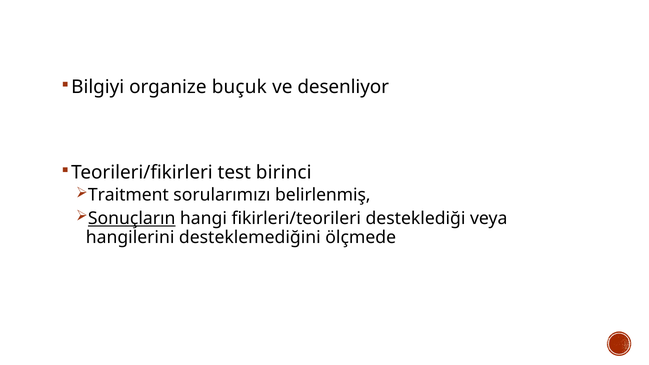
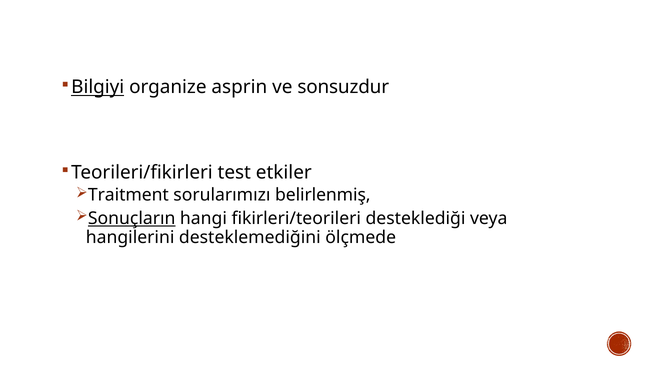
Bilgiyi underline: none -> present (98, 87)
buçuk: buçuk -> asprin (239, 87)
desenliyor: desenliyor -> sonsuzdur (343, 87)
birinci: birinci -> etkiler (284, 173)
